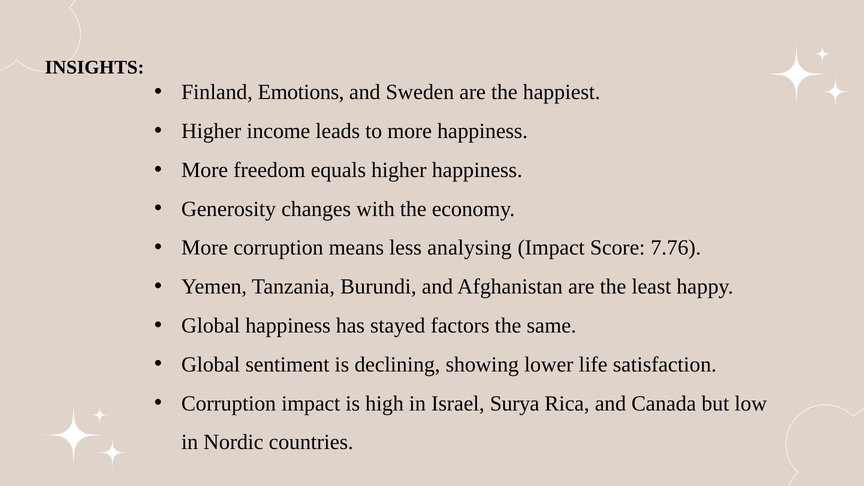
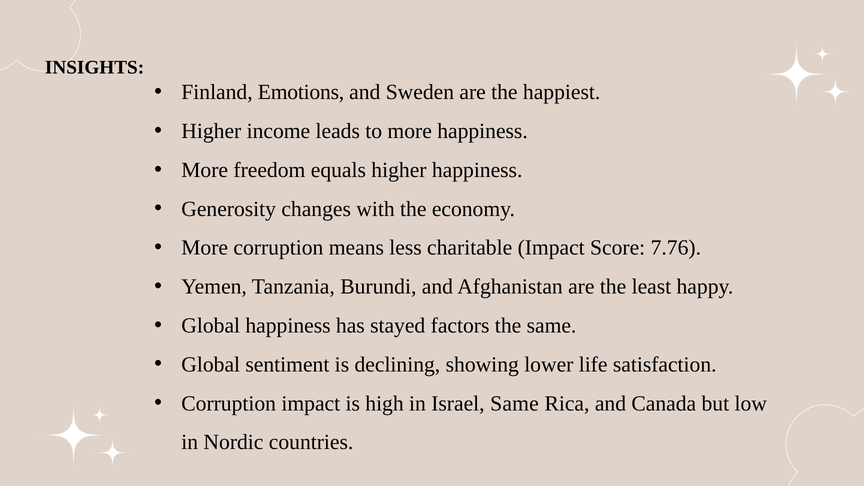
analysing: analysing -> charitable (470, 248)
Israel Surya: Surya -> Same (514, 403)
